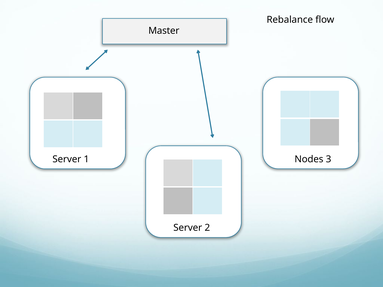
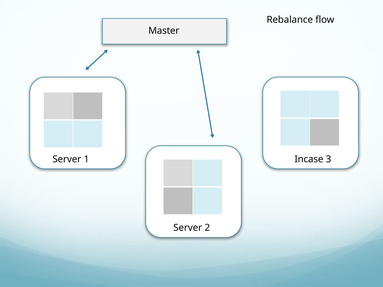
Nodes: Nodes -> Incase (309, 159)
